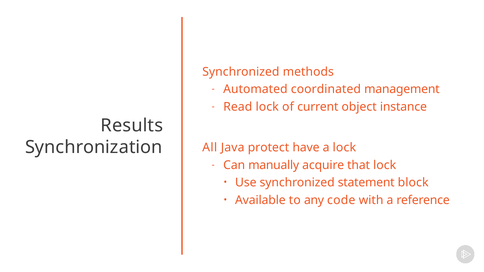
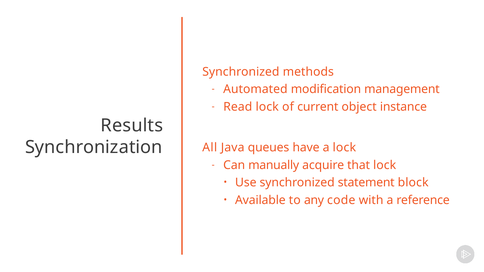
coordinated: coordinated -> modification (326, 89)
protect: protect -> queues (269, 148)
